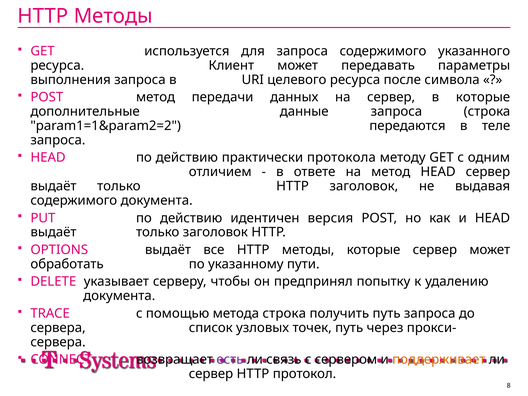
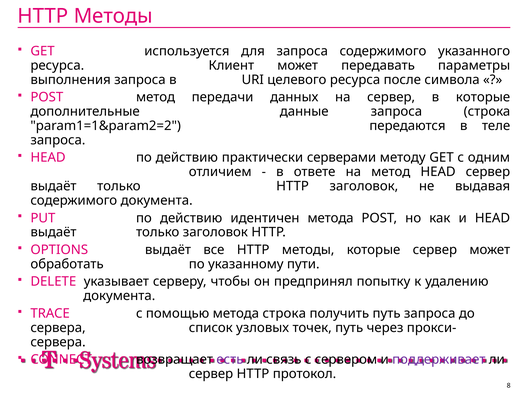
протокола: протокола -> серверами (342, 158)
идентичен версия: версия -> метода (331, 218)
поддерживает colour: orange -> purple (439, 360)
